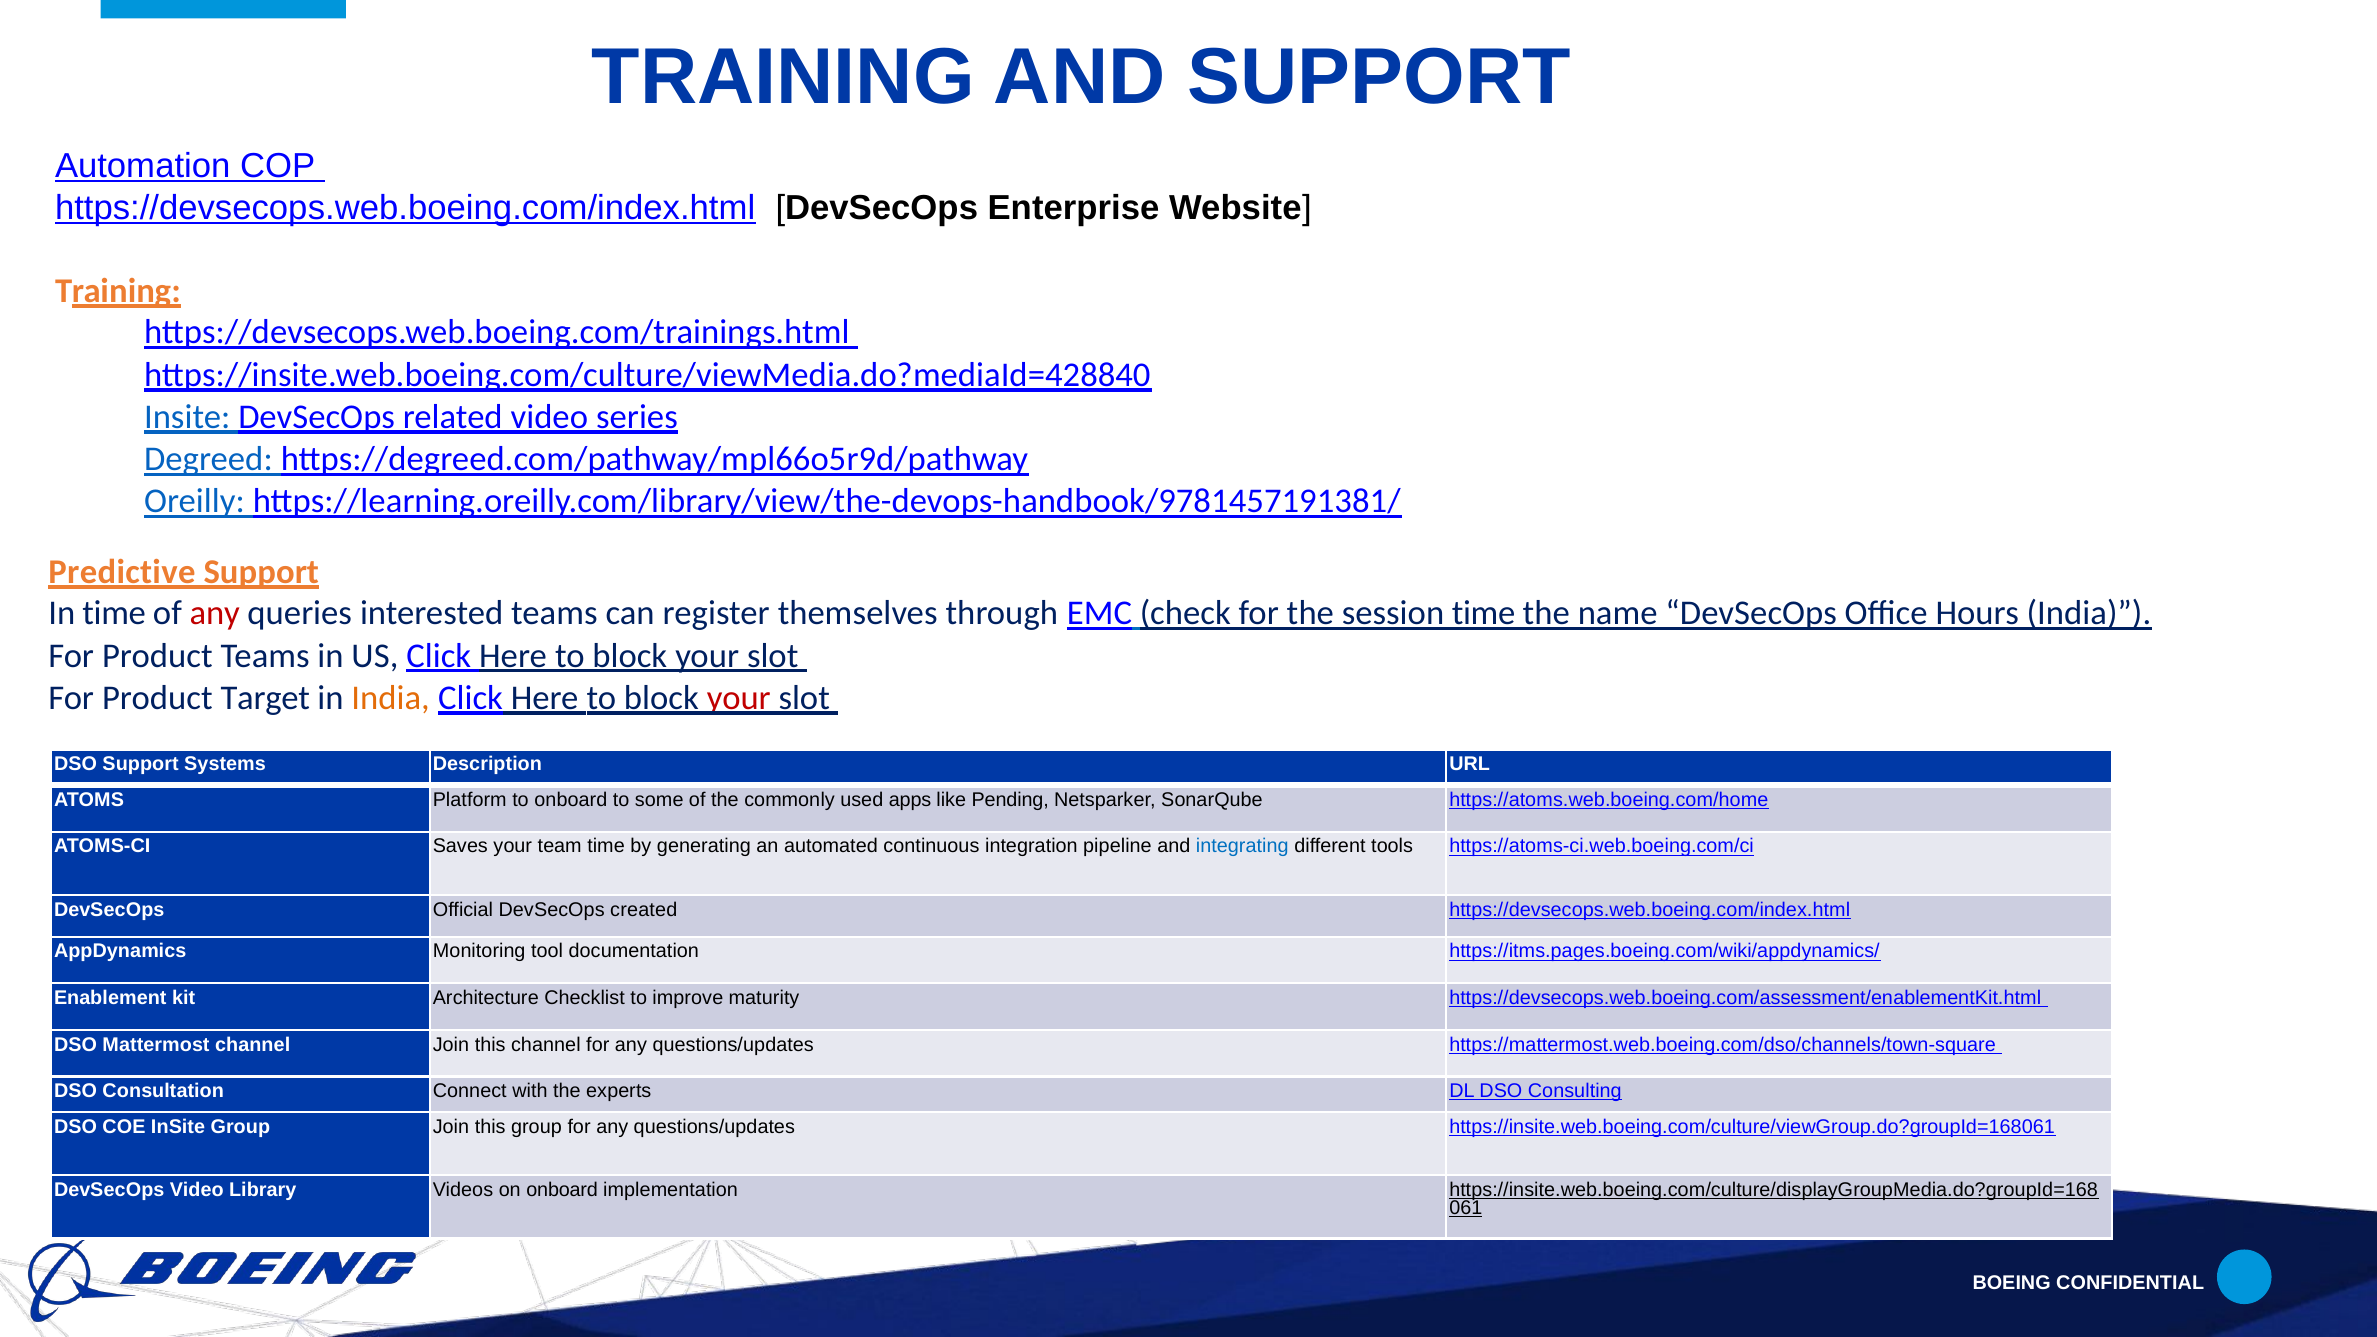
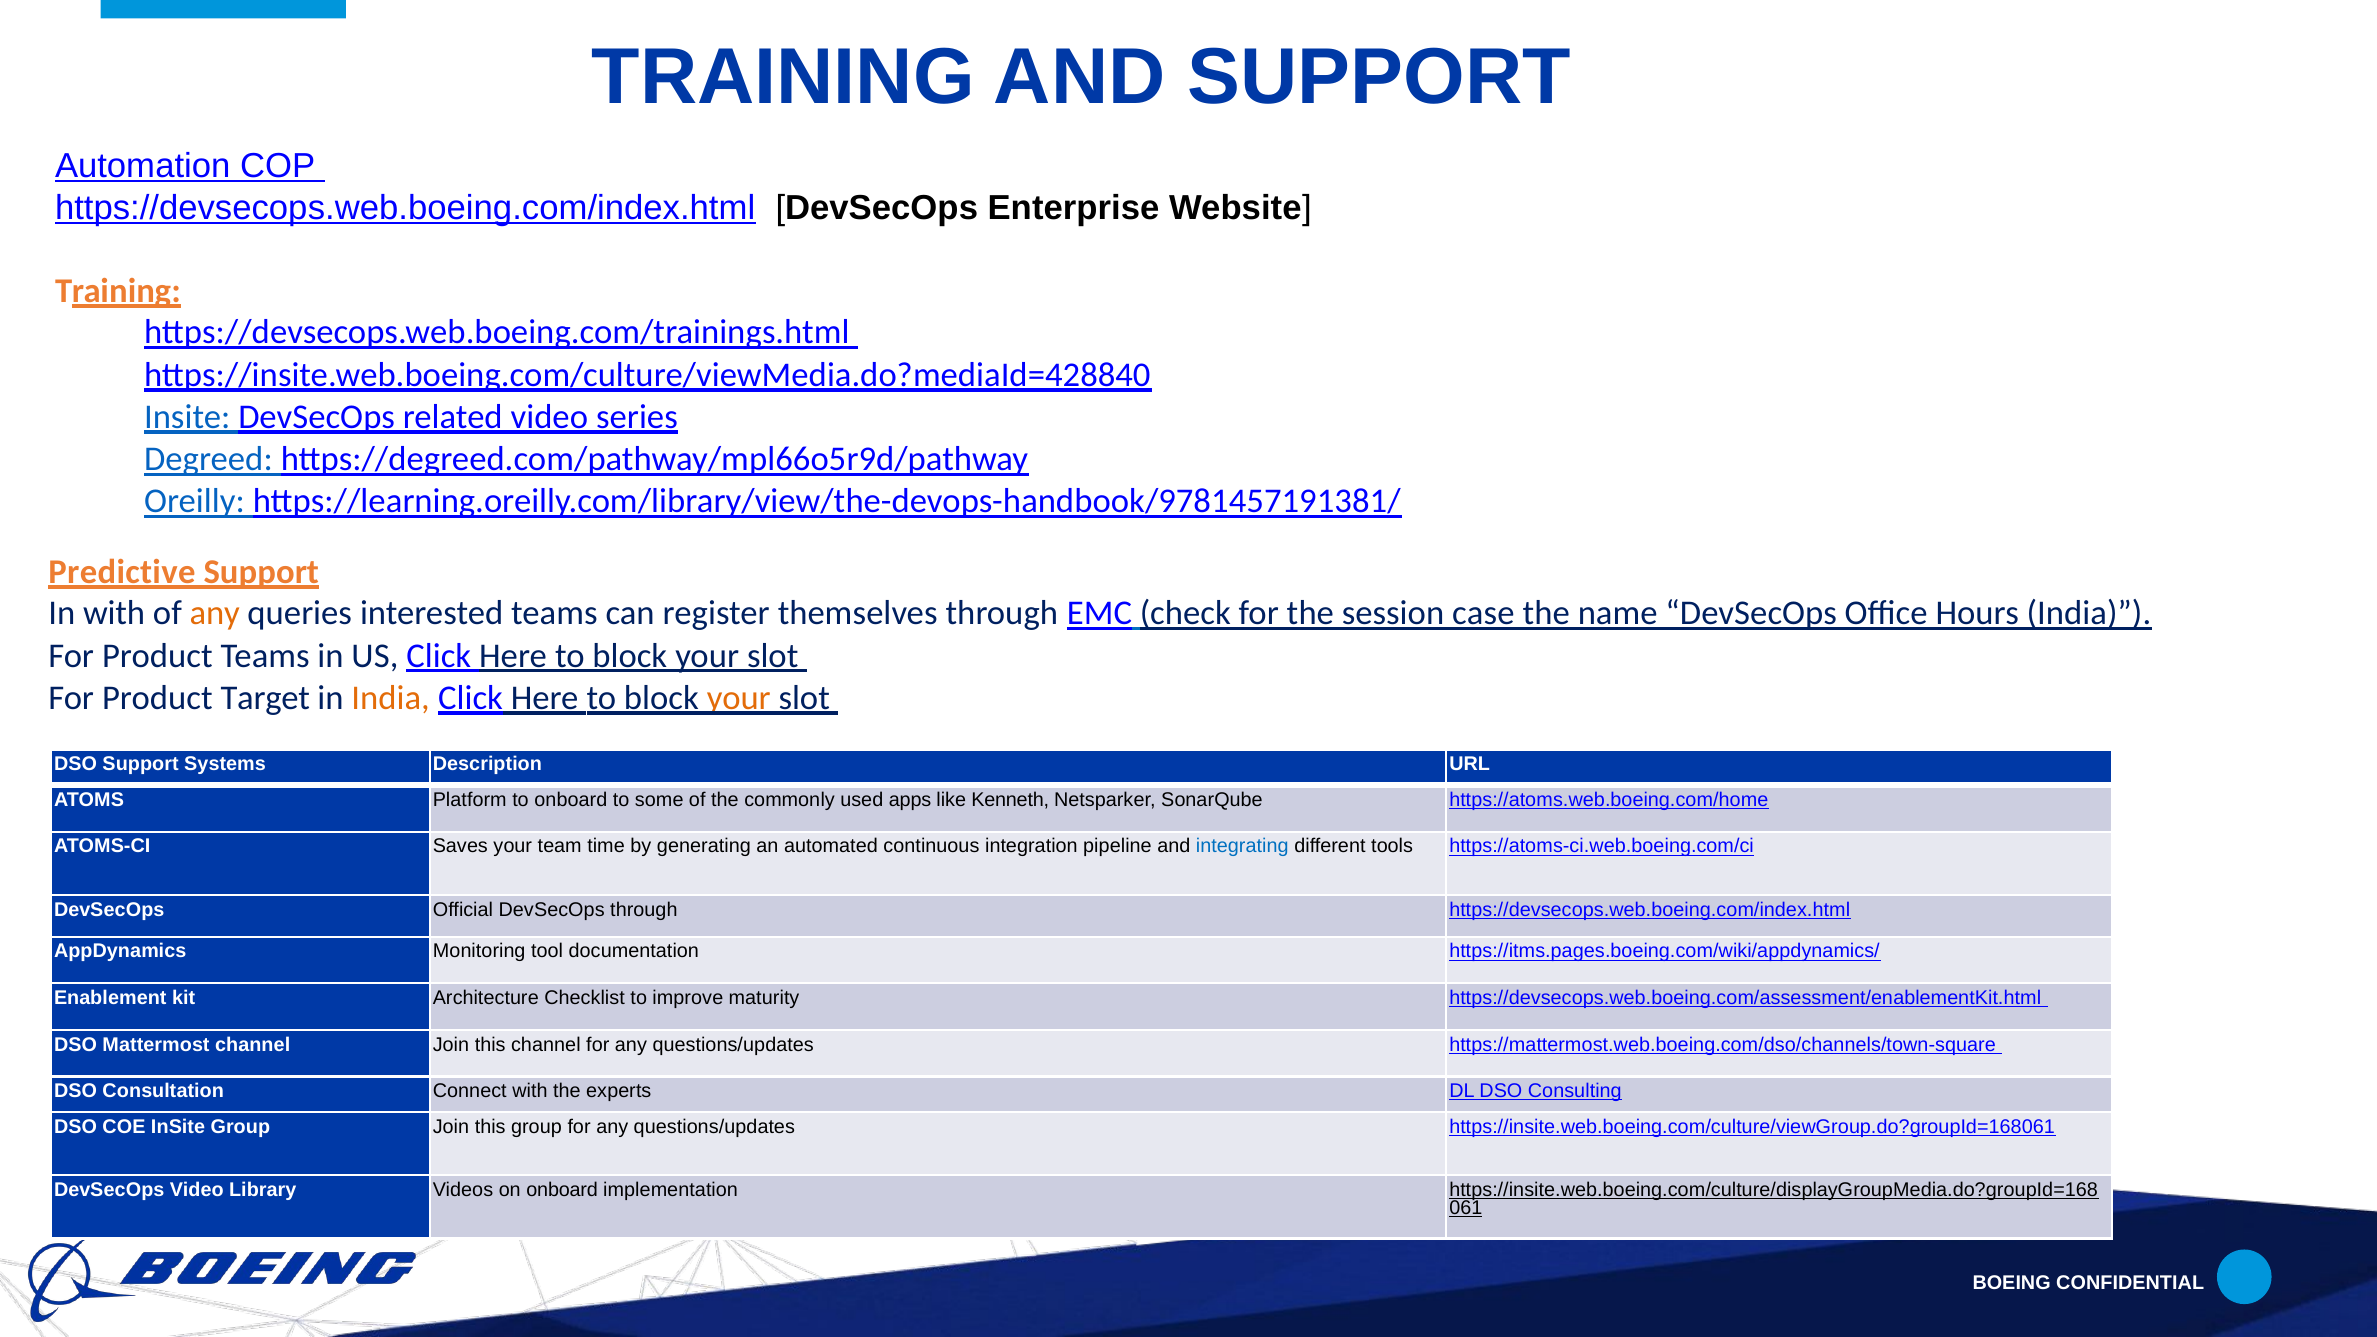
In time: time -> with (114, 613)
any colour: red -> orange (215, 613)
session time: time -> case (1483, 613)
your colour: red -> orange (739, 698)
Pending: Pending -> Kenneth (1010, 800)
DevSecOps created: created -> through (644, 910)
